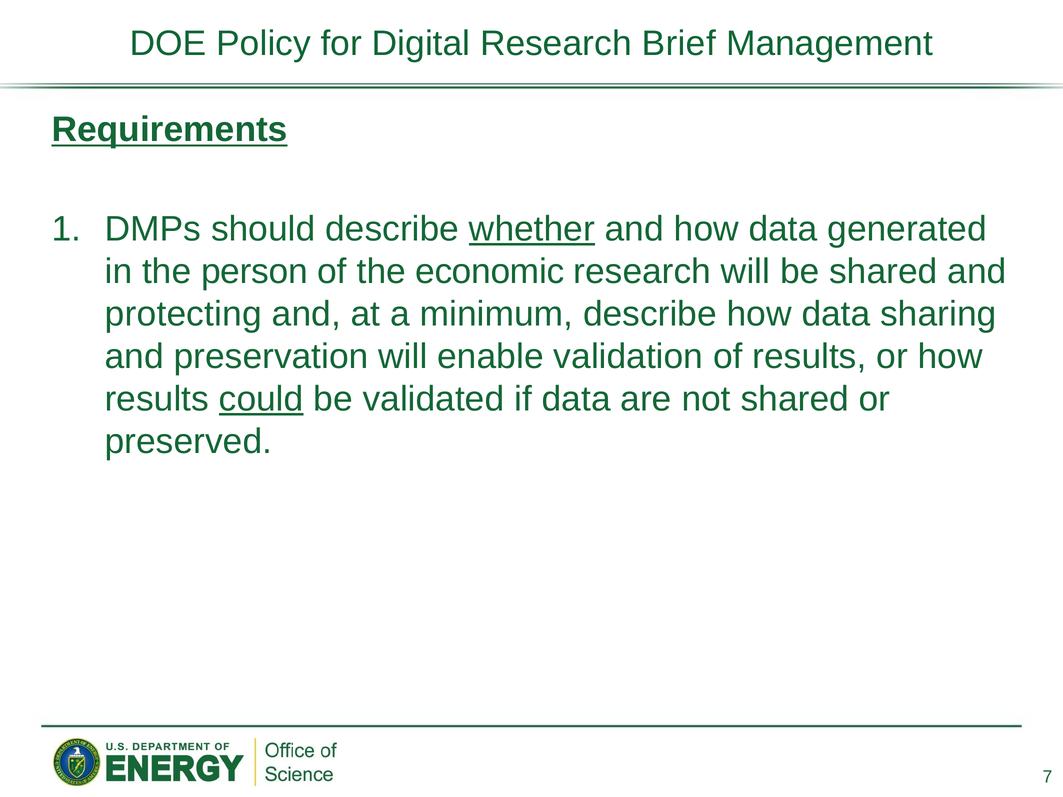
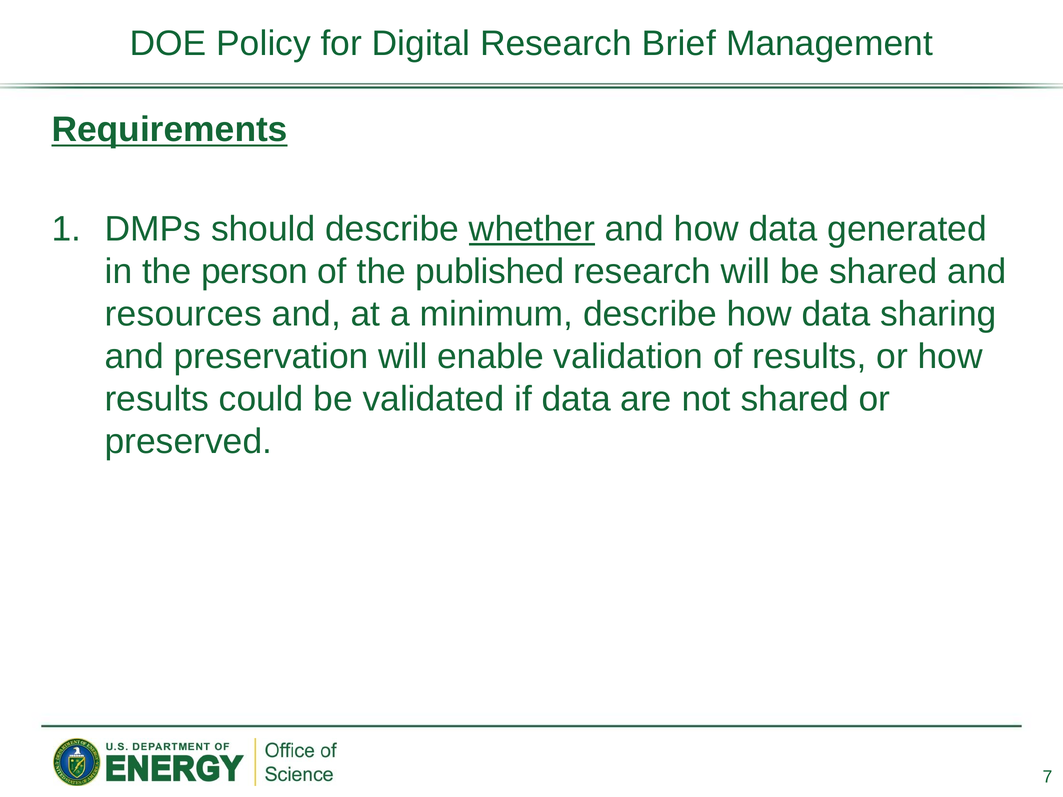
economic: economic -> published (490, 272)
protecting: protecting -> resources (183, 314)
could underline: present -> none (261, 399)
